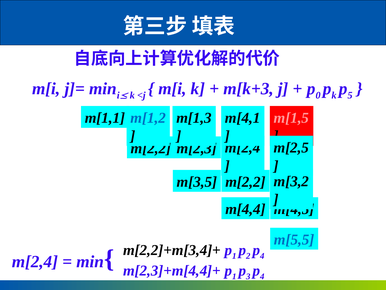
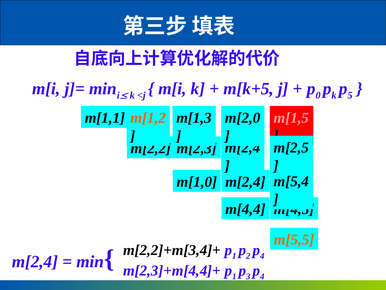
m[k+3: m[k+3 -> m[k+5 (249, 88)
m[1,2 colour: blue -> orange (148, 118)
m[4,1: m[4,1 -> m[2,0 (243, 118)
m[3,2: m[3,2 -> m[5,4 (291, 181)
m[3,5: m[3,5 -> m[1,0 (197, 182)
m[2,2: m[2,2 -> m[2,4 (245, 182)
m[5,5 colour: blue -> orange (294, 239)
